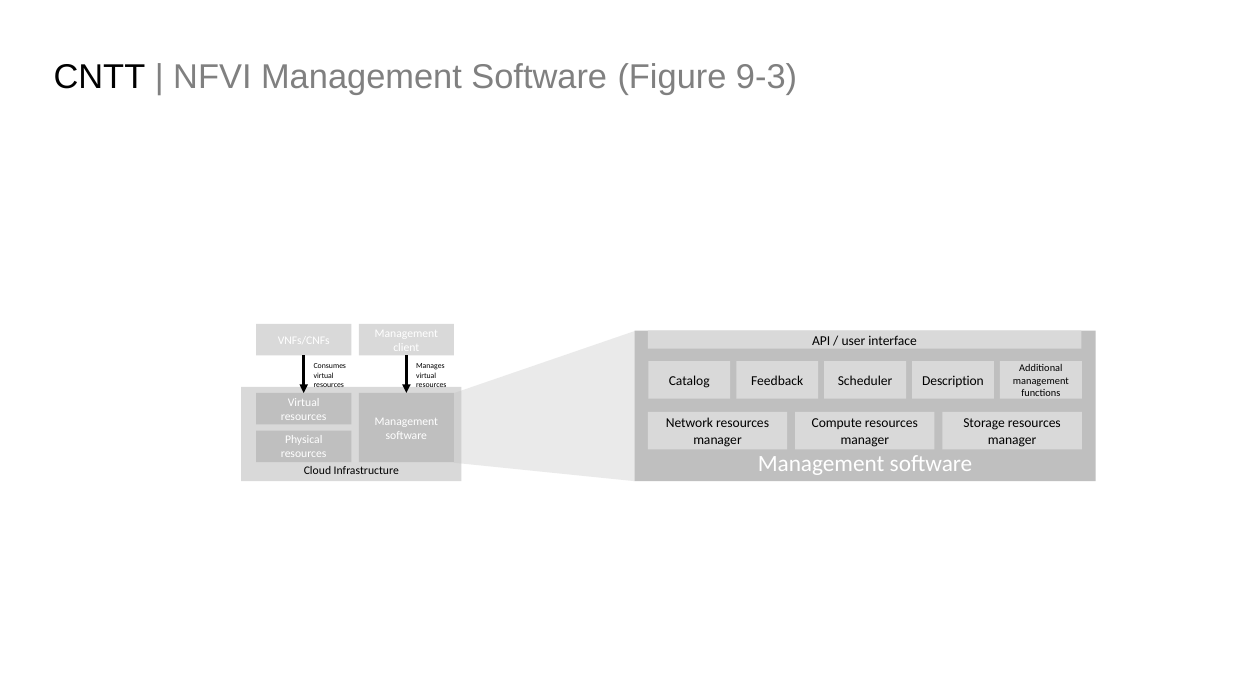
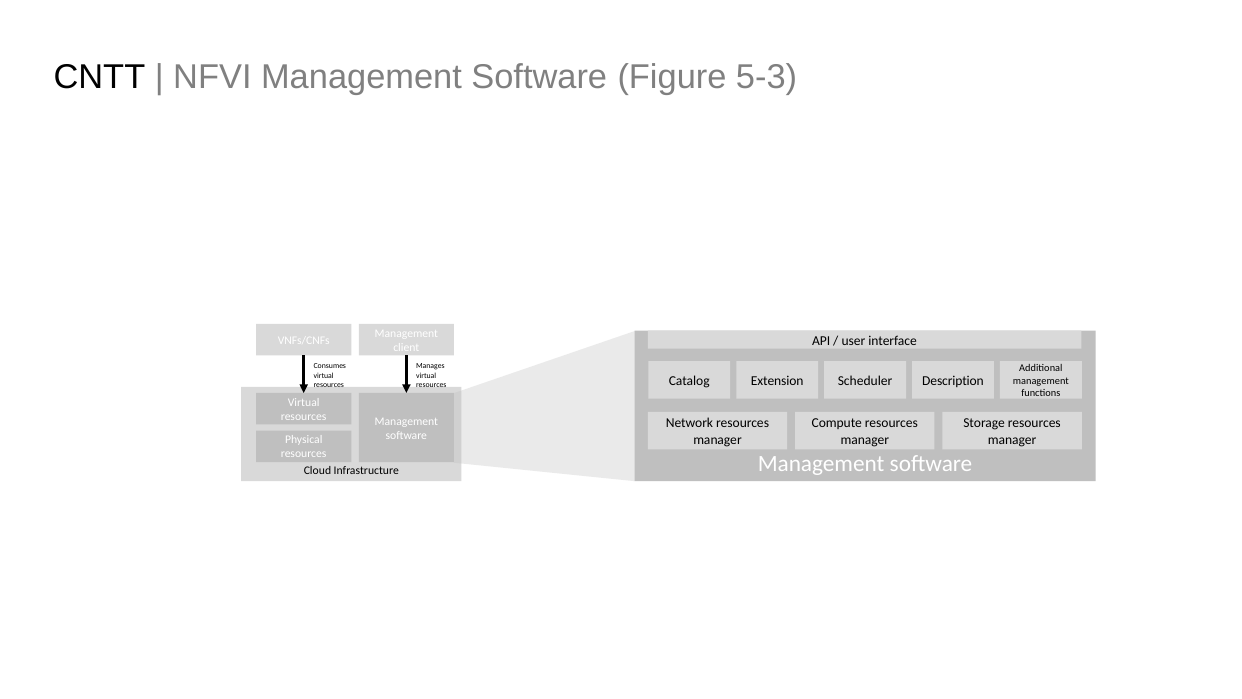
9-3: 9-3 -> 5-3 (767, 77)
Feedback: Feedback -> Extension (777, 381)
